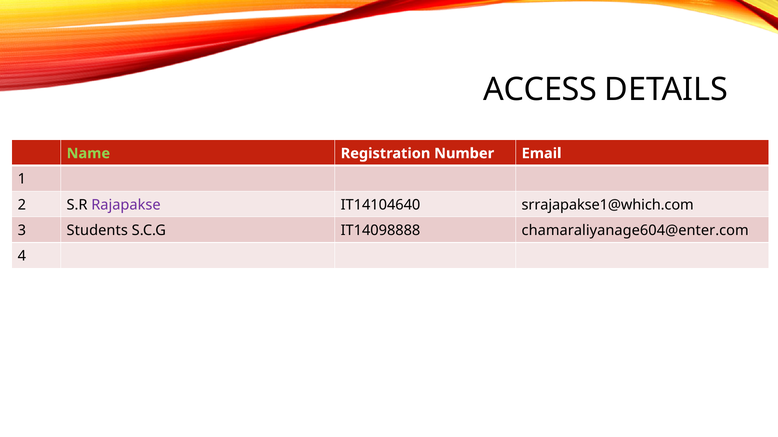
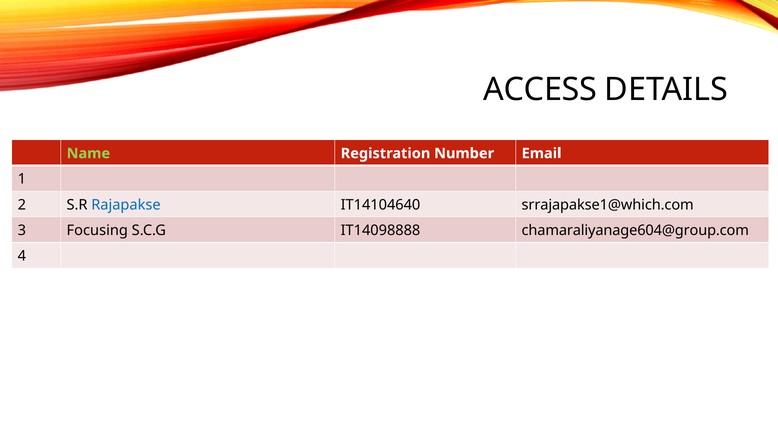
Rajapakse colour: purple -> blue (126, 205)
Students: Students -> Focusing (97, 231)
chamaraliyanage604@enter.com: chamaraliyanage604@enter.com -> chamaraliyanage604@group.com (635, 231)
